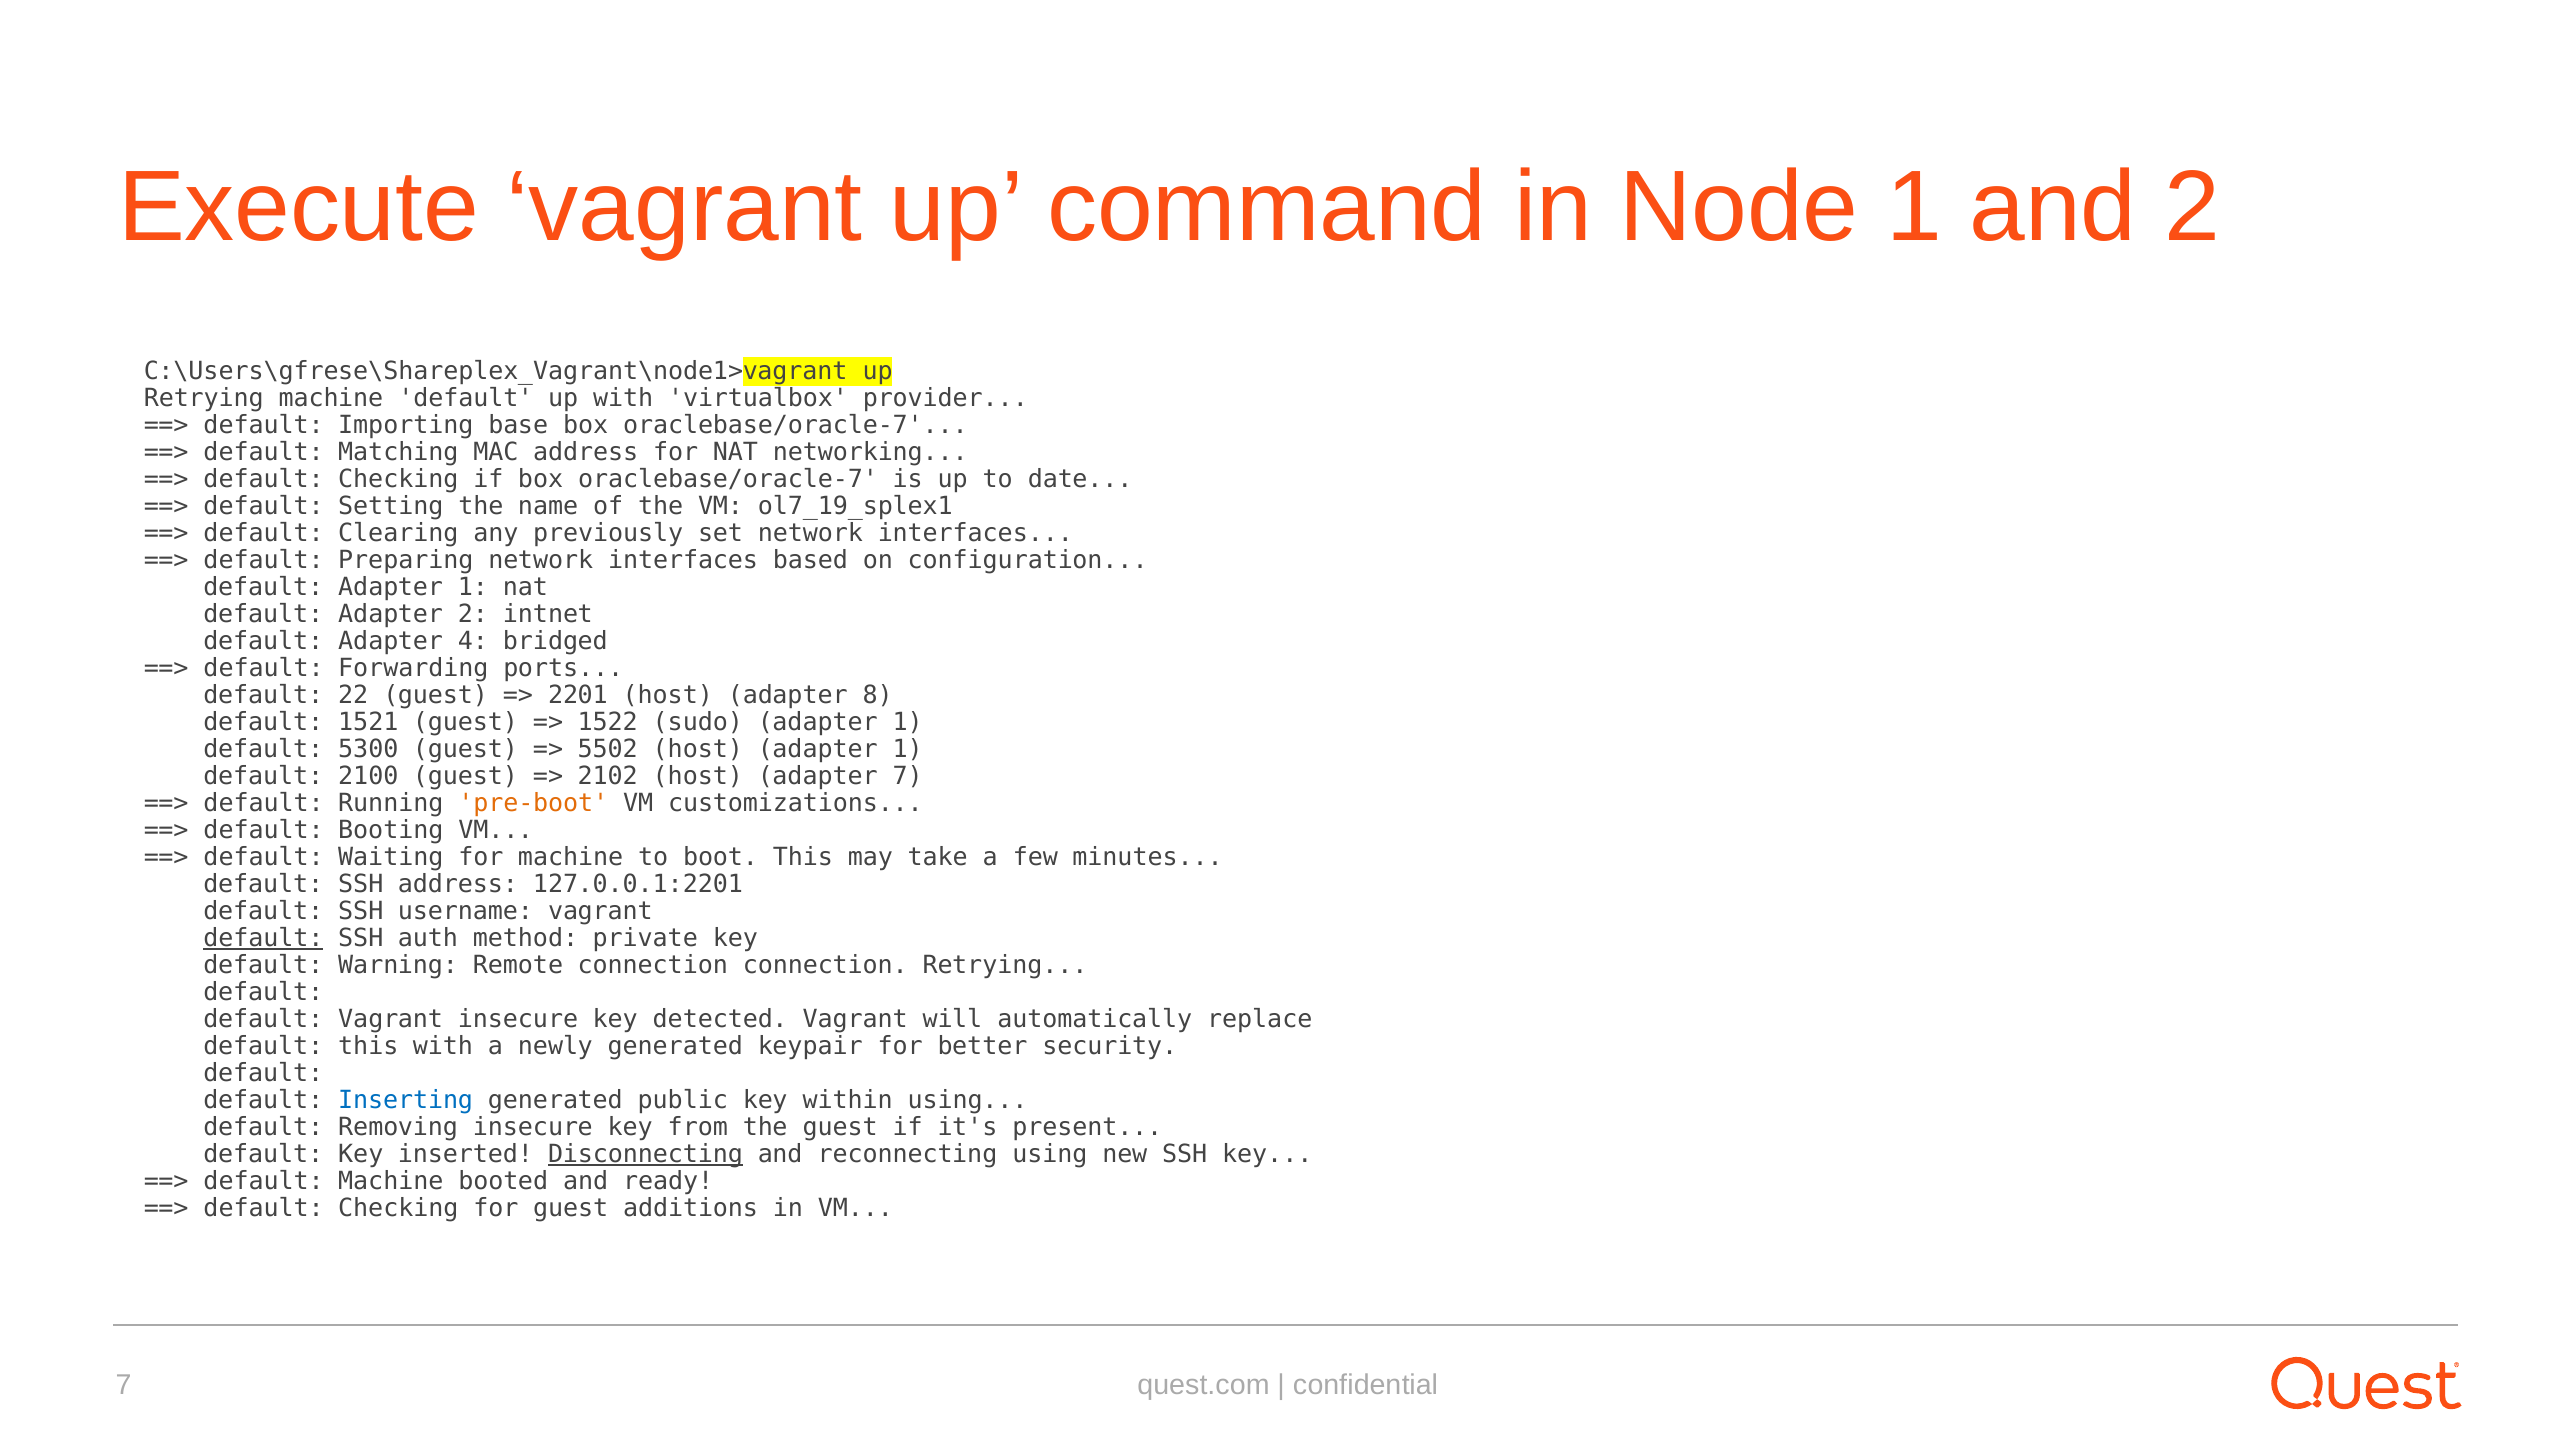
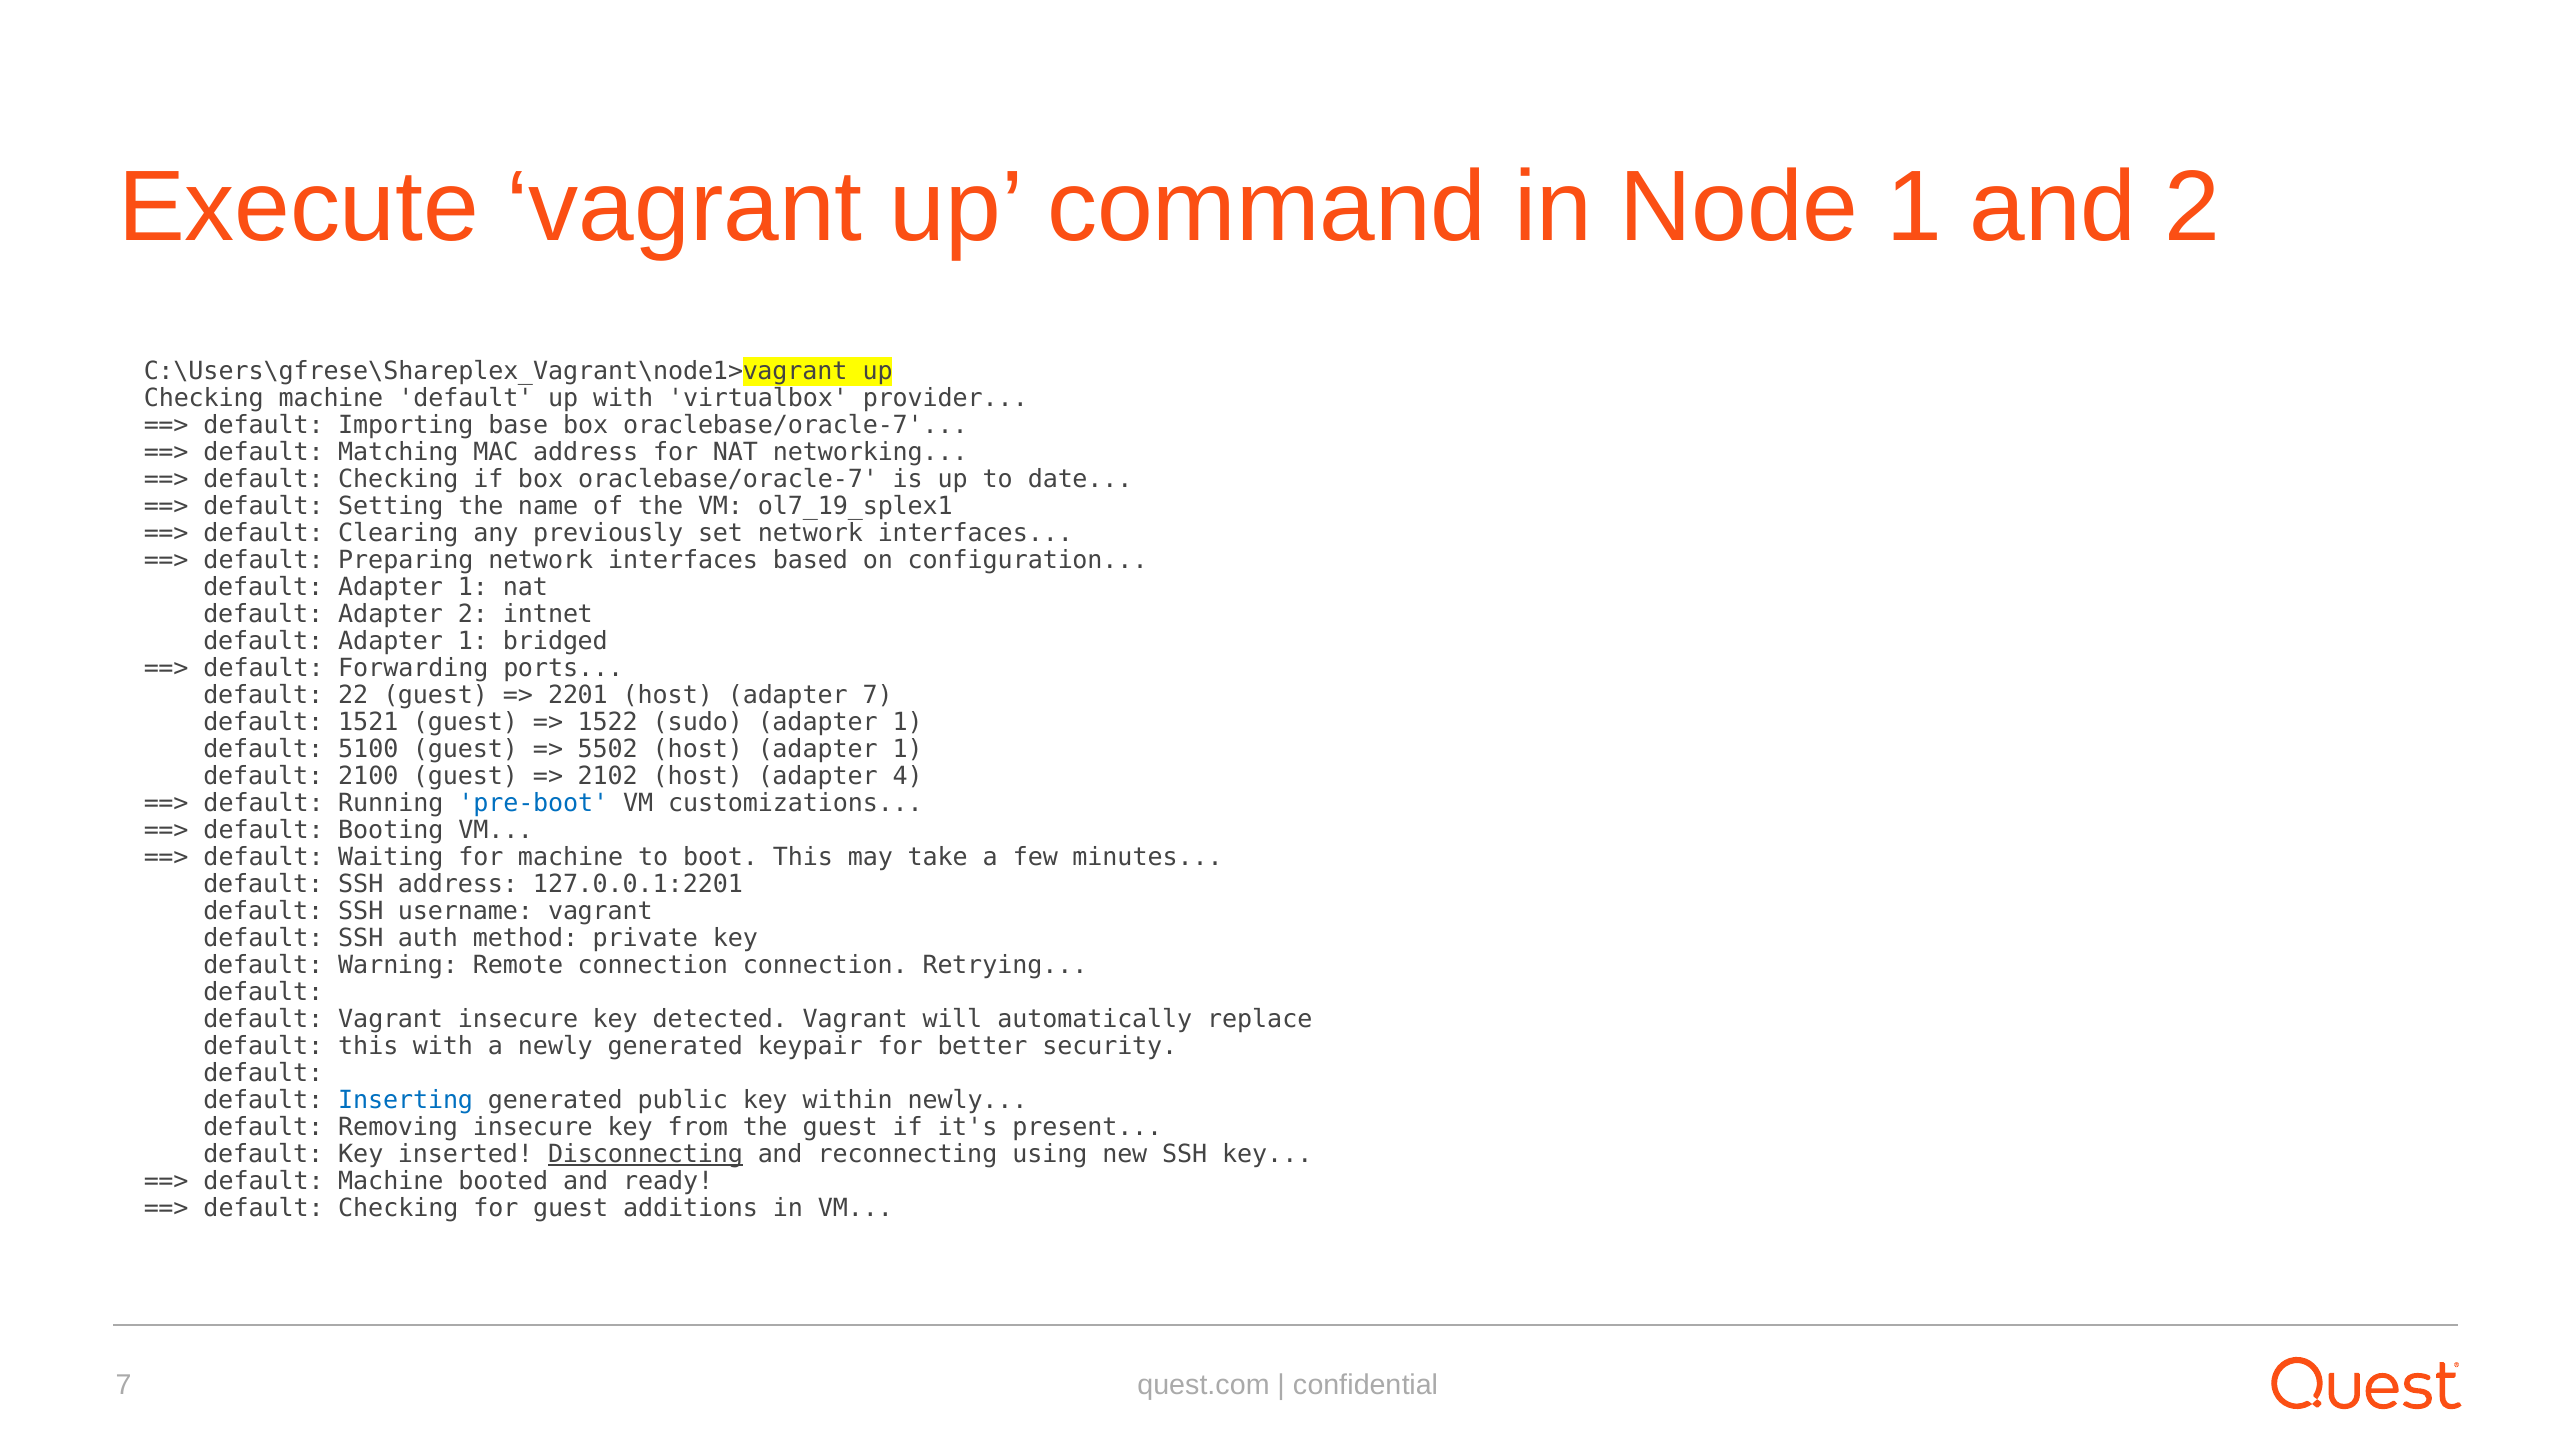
Retrying: Retrying -> Checking (204, 399)
4: 4 -> 1 (473, 642)
adapter 8: 8 -> 7 (878, 695)
5300: 5300 -> 5100 (368, 749)
adapter 7: 7 -> 4 (908, 776)
pre-boot colour: orange -> blue (533, 803)
default underline: present -> none (263, 938)
within using: using -> newly (968, 1100)
